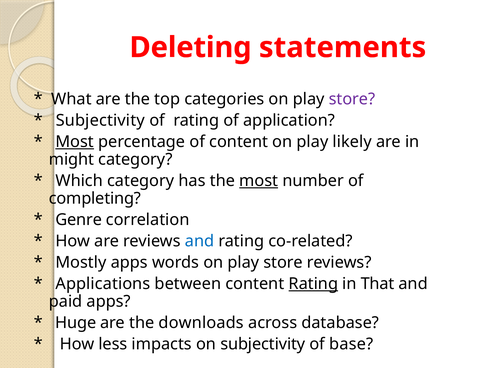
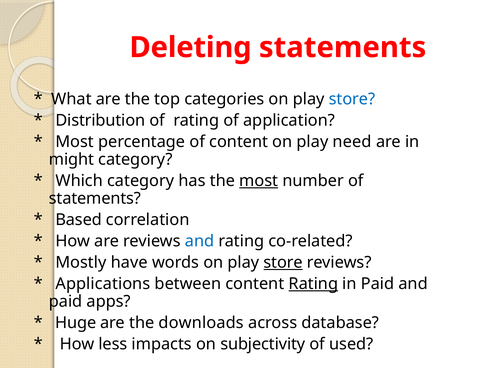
store colour: purple -> blue (352, 99)
Subjectivity: Subjectivity -> Distribution (100, 120)
Most underline: present -> none (75, 142)
likely: likely -> need (352, 142)
completing: completing -> statements (95, 198)
Genre: Genre -> Based (79, 220)
Mostly apps: apps -> have (129, 262)
store underline: none -> present (283, 262)
in That: That -> Paid (378, 283)
base: base -> used (351, 344)
